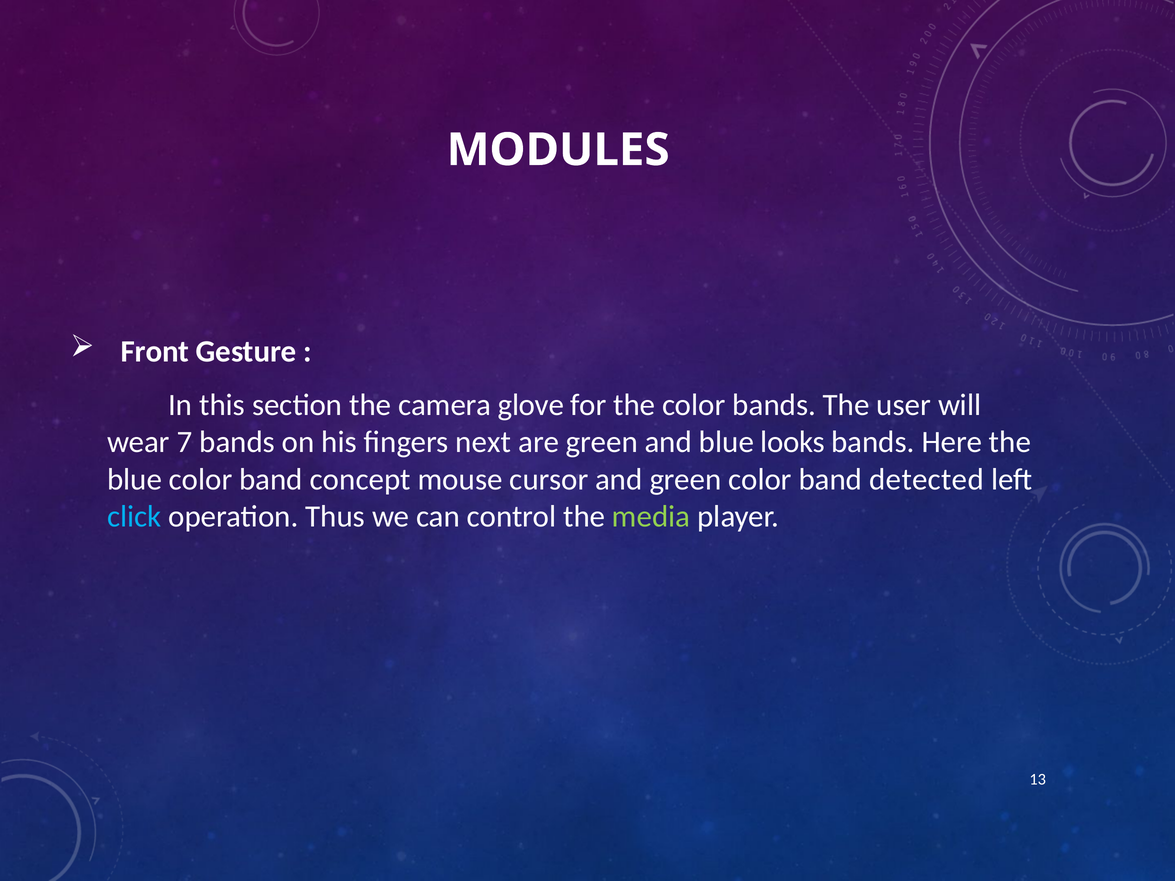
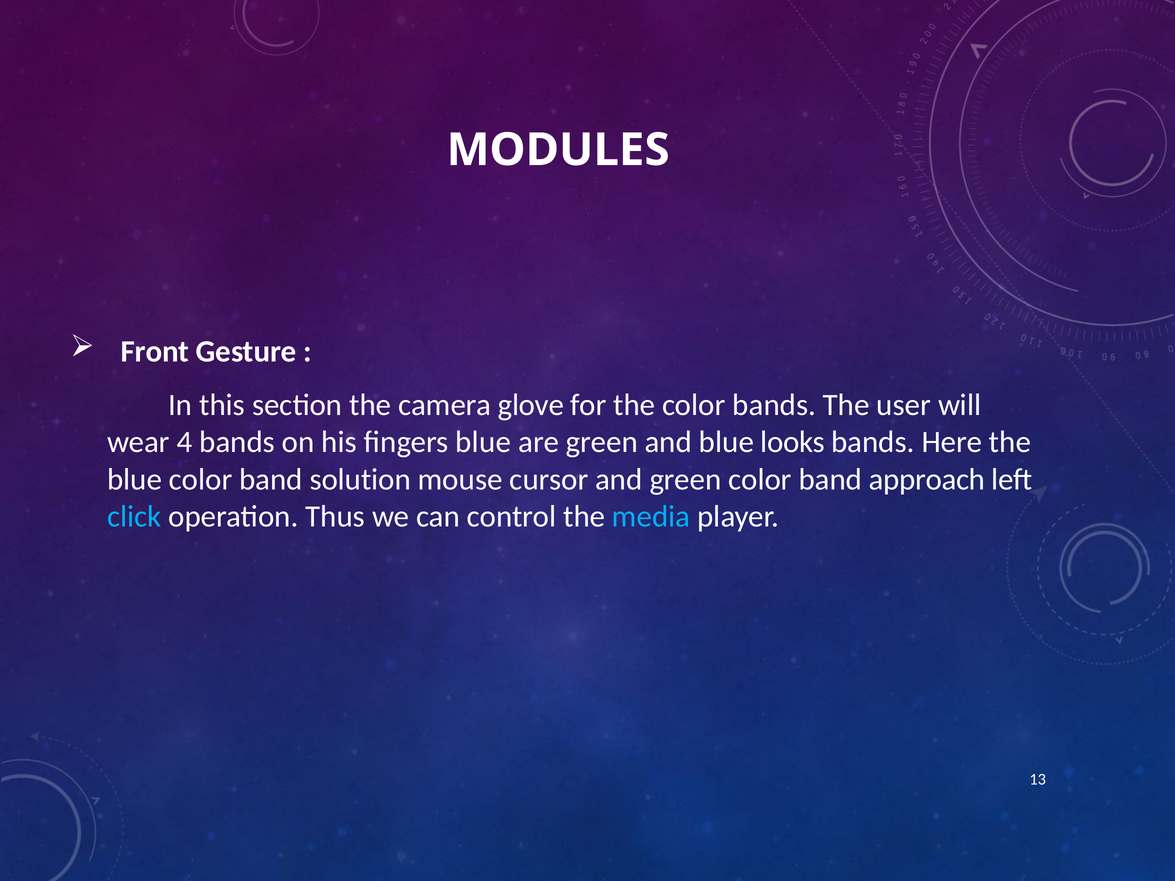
7: 7 -> 4 (184, 442)
fingers next: next -> blue (483, 442)
concept: concept -> solution (360, 479)
detected: detected -> approach (927, 479)
media colour: light green -> light blue (651, 517)
